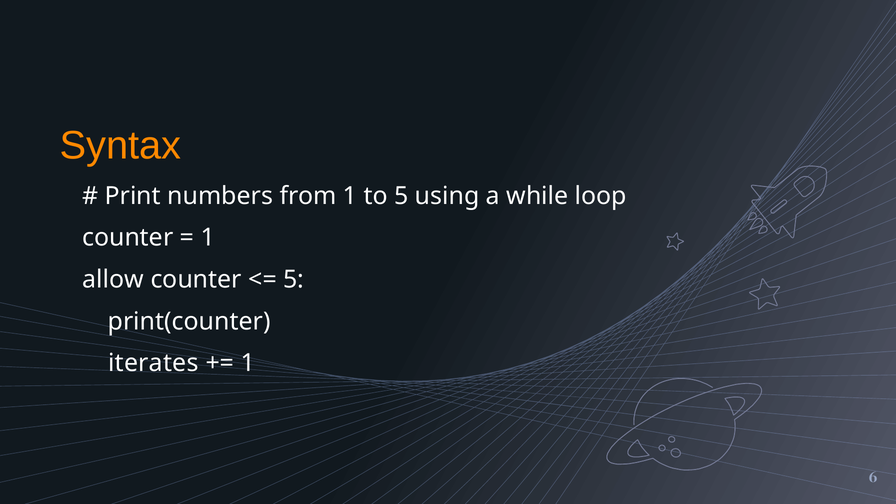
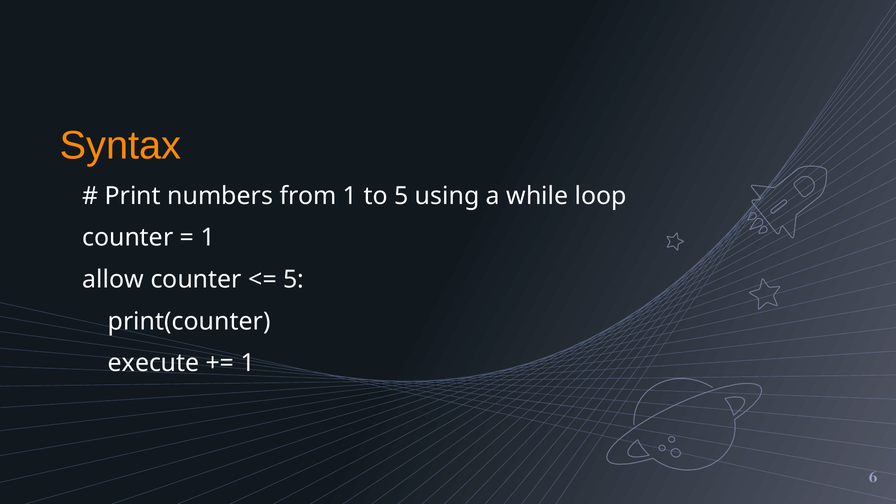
iterates: iterates -> execute (154, 363)
